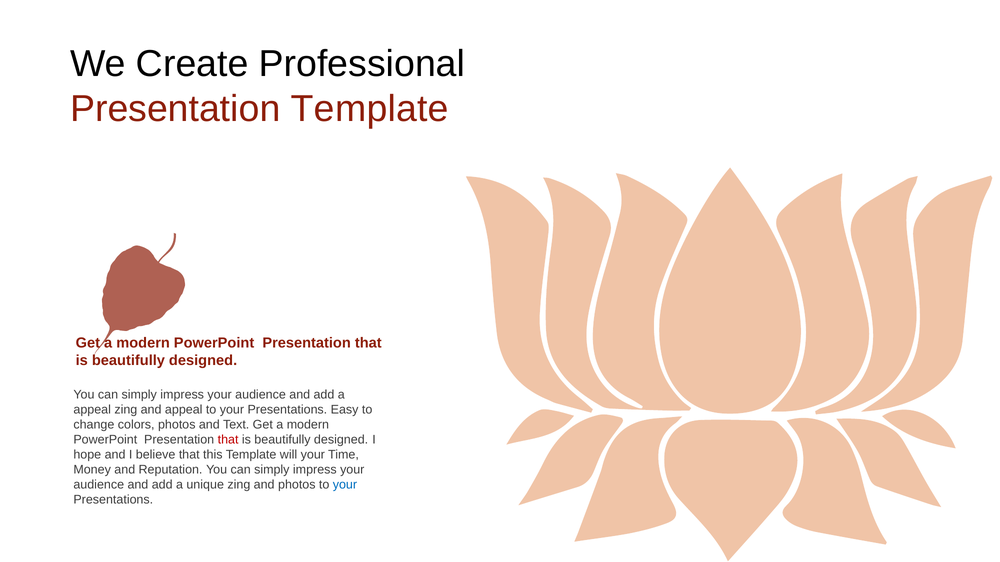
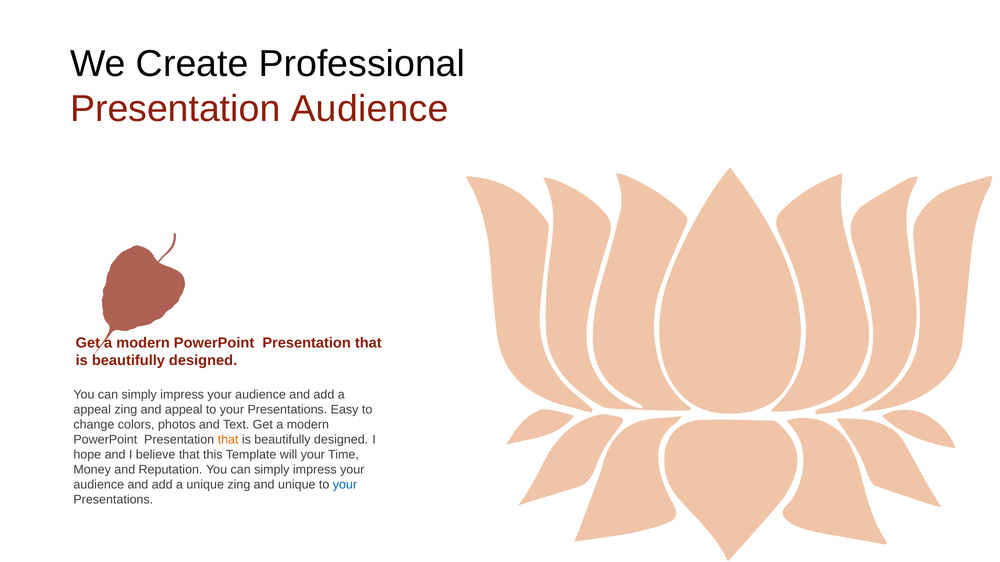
Presentation Template: Template -> Audience (370, 109)
that colour: red -> orange (228, 440)
and photos: photos -> unique (297, 485)
